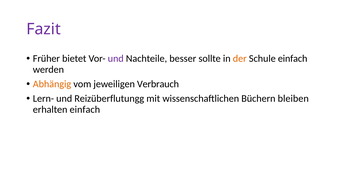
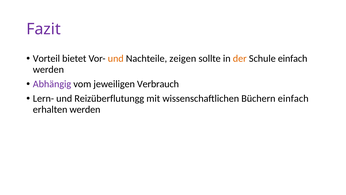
Früher: Früher -> Vorteil (46, 58)
und colour: purple -> orange (116, 58)
besser: besser -> zeigen (183, 58)
Abhängig colour: orange -> purple (52, 84)
Büchern bleiben: bleiben -> einfach (293, 98)
erhalten einfach: einfach -> werden (85, 109)
